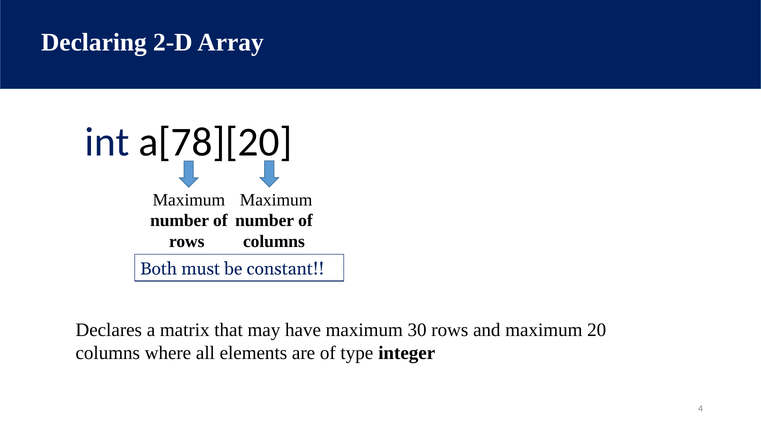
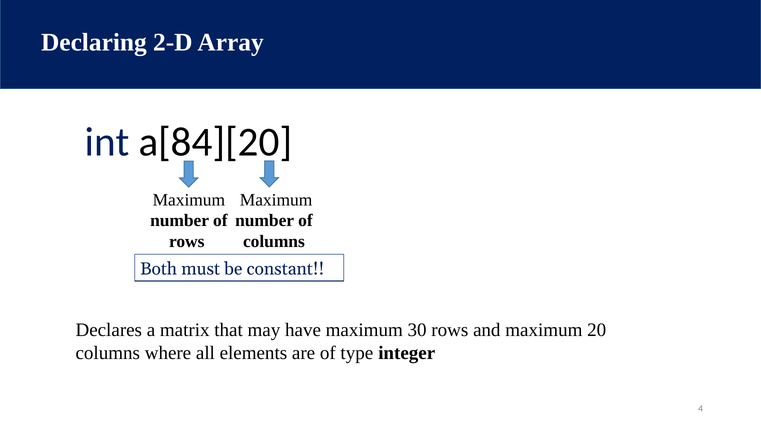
a[78][20: a[78][20 -> a[84][20 (215, 142)
